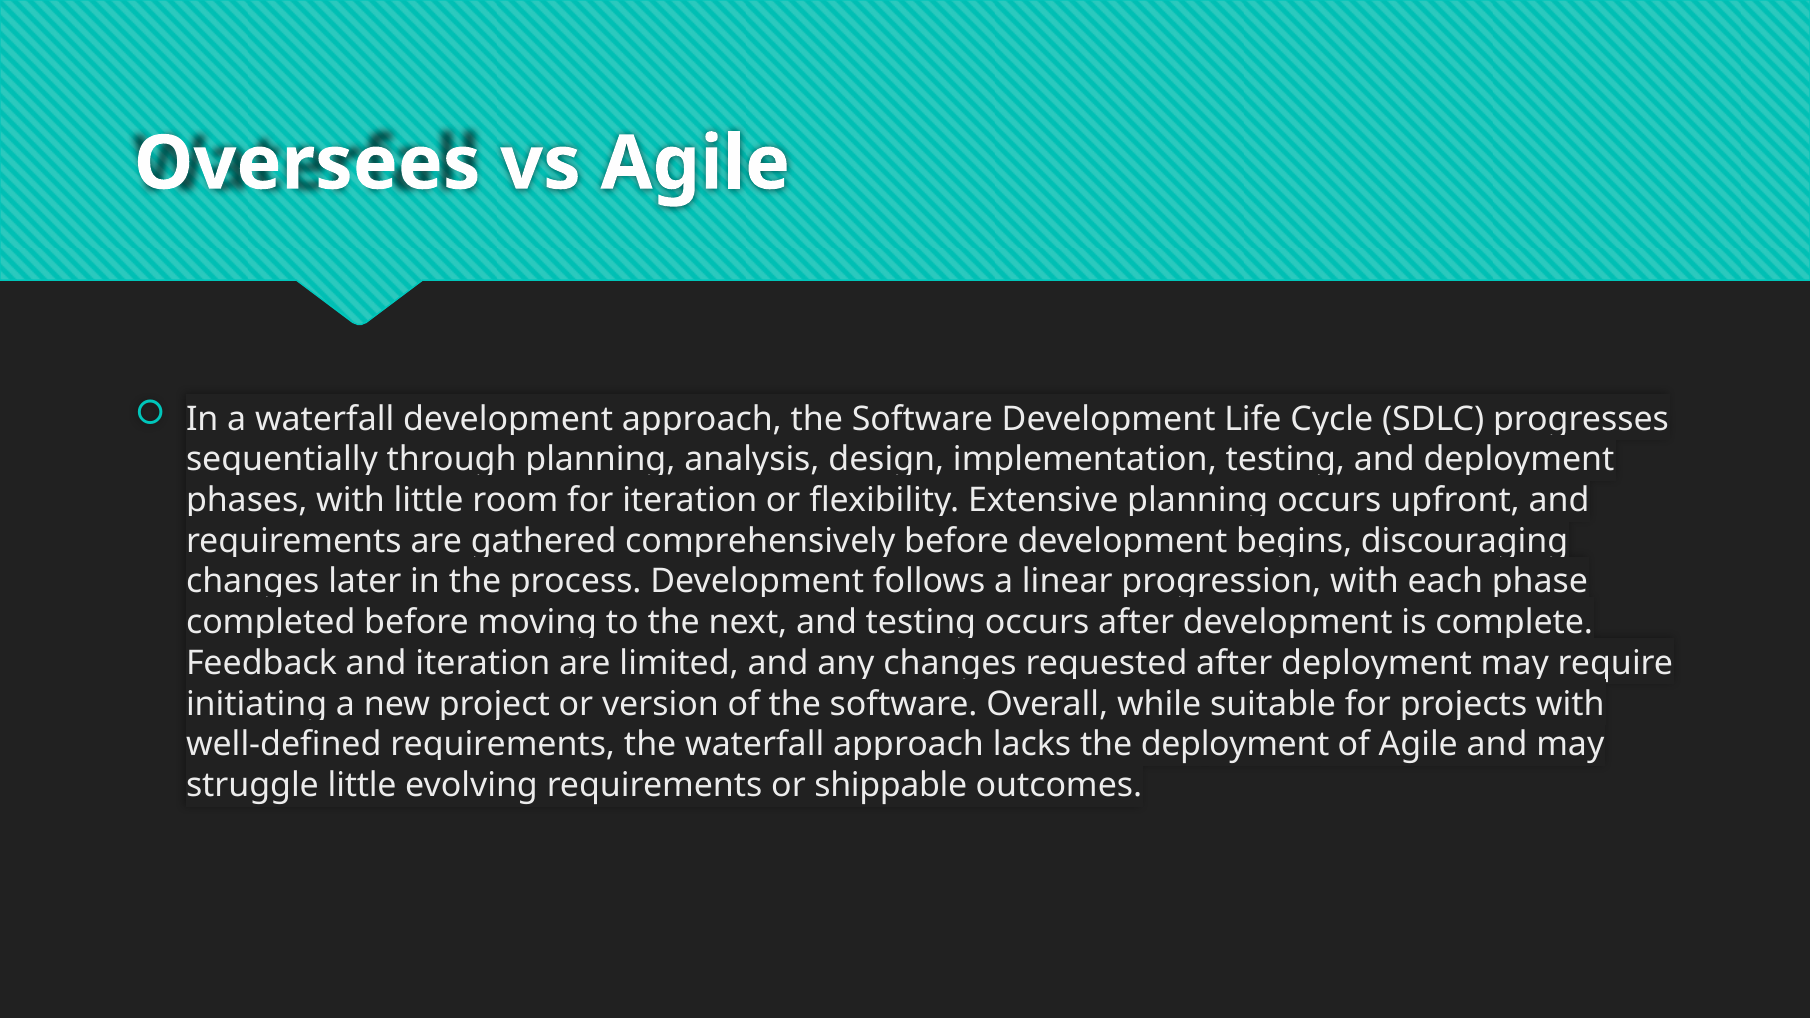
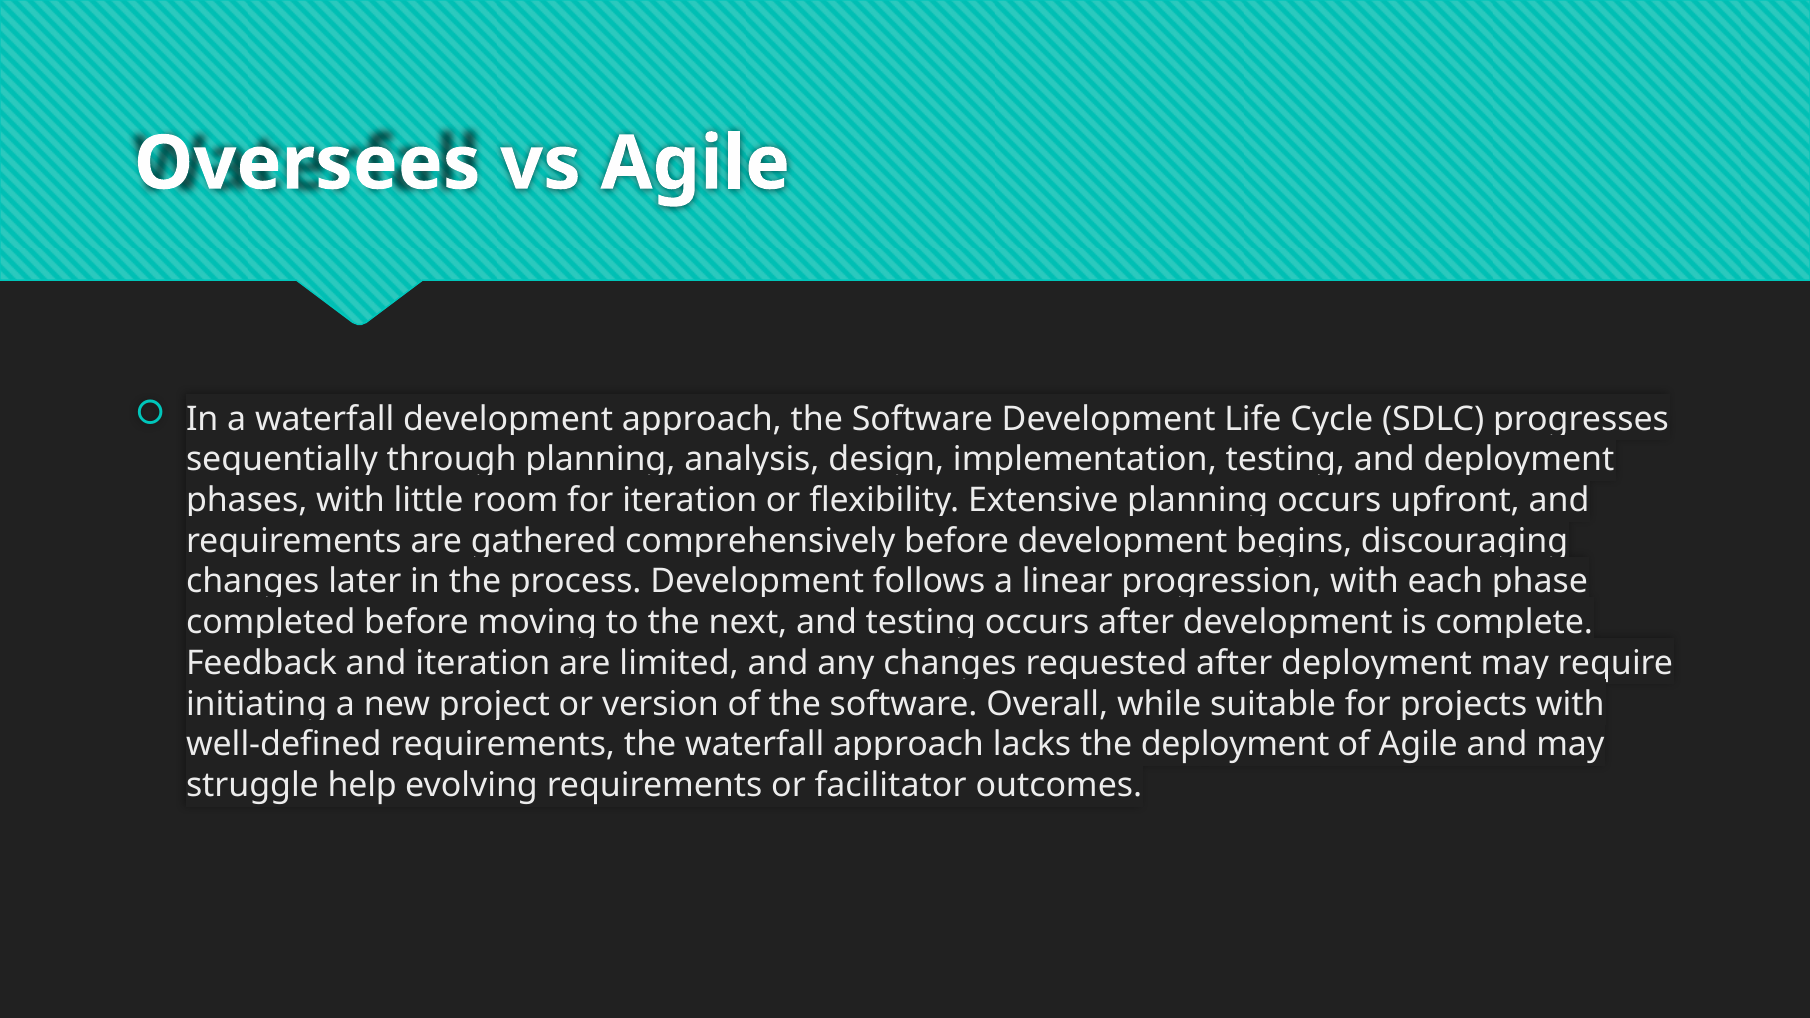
struggle little: little -> help (362, 785)
shippable: shippable -> facilitator (891, 785)
